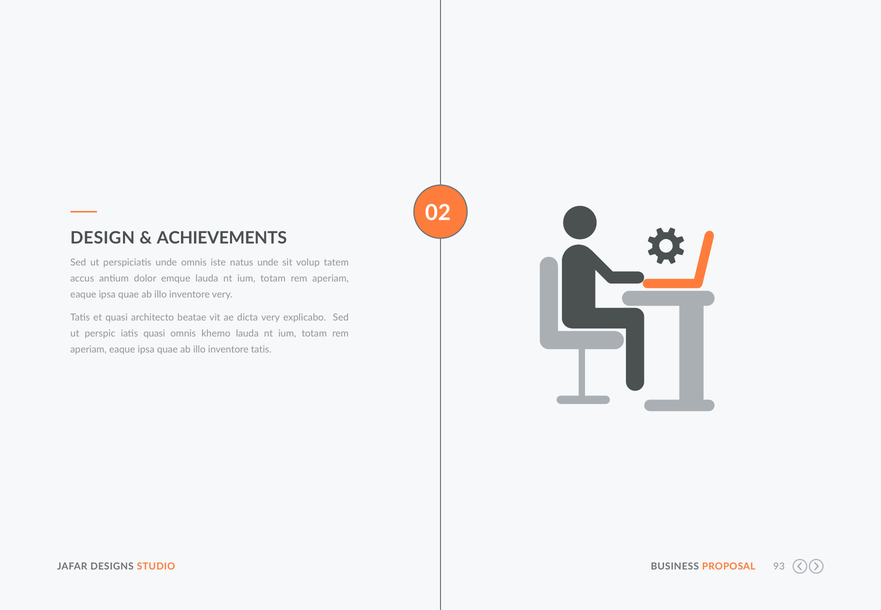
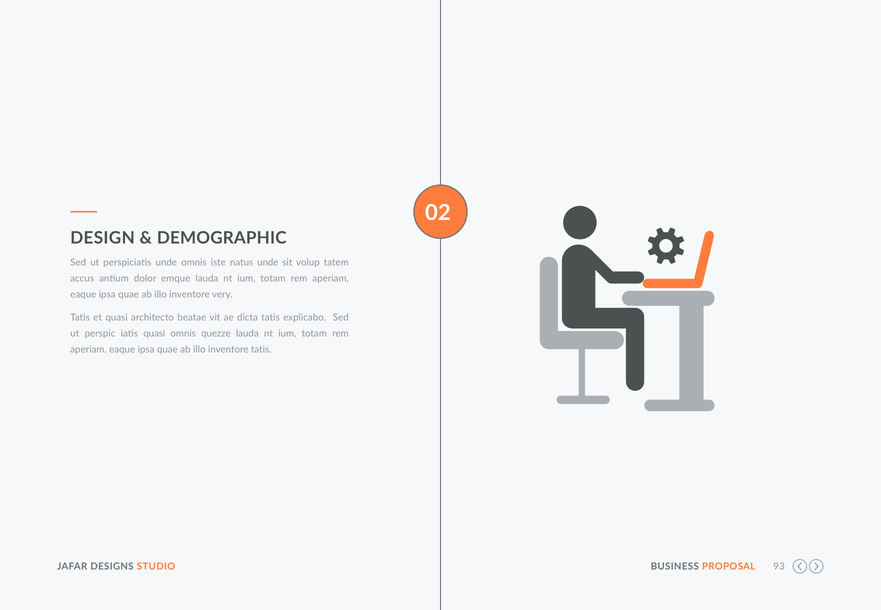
ACHIEVEMENTS: ACHIEVEMENTS -> DEMOGRAPHIC (222, 238)
dicta very: very -> tatis (271, 318)
khemo: khemo -> quezze (216, 334)
